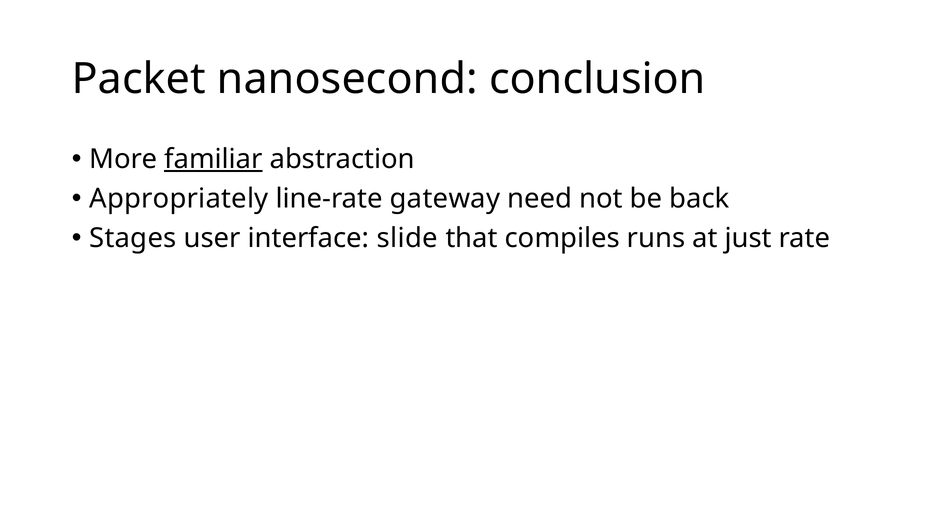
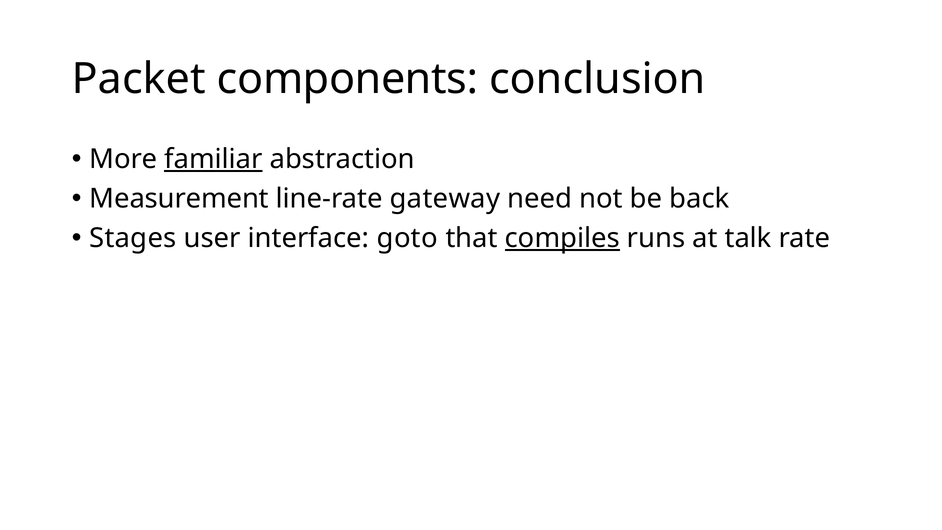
nanosecond: nanosecond -> components (348, 79)
Appropriately: Appropriately -> Measurement (179, 199)
slide: slide -> goto (407, 238)
compiles underline: none -> present (562, 238)
just: just -> talk (748, 238)
